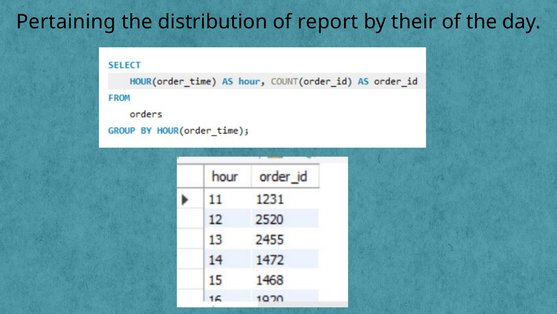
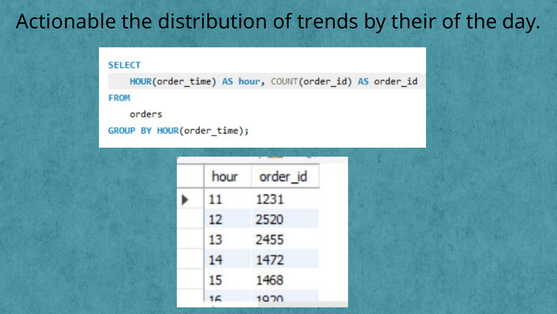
Pertaining: Pertaining -> Actionable (66, 22)
report: report -> trends (328, 22)
